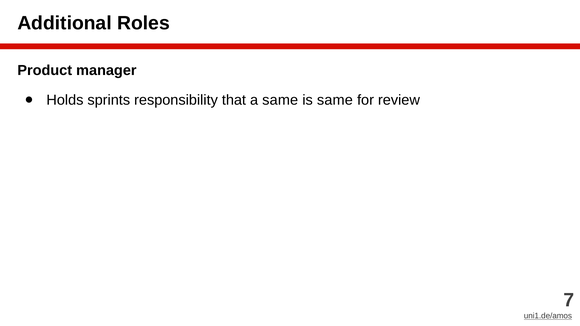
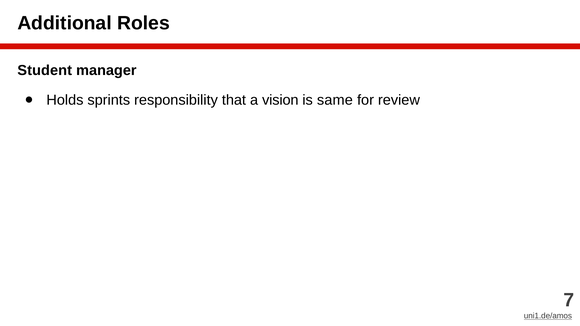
Product: Product -> Student (45, 70)
a same: same -> vision (280, 100)
